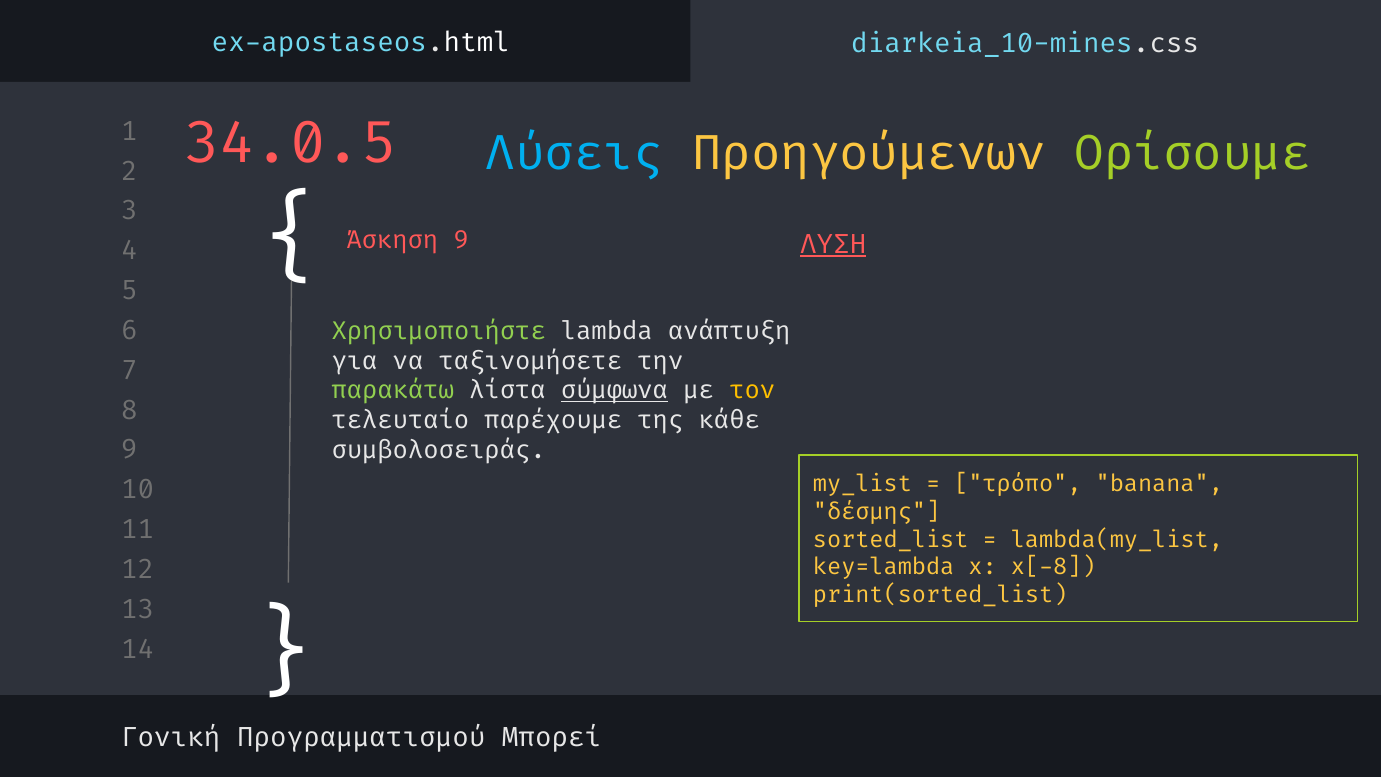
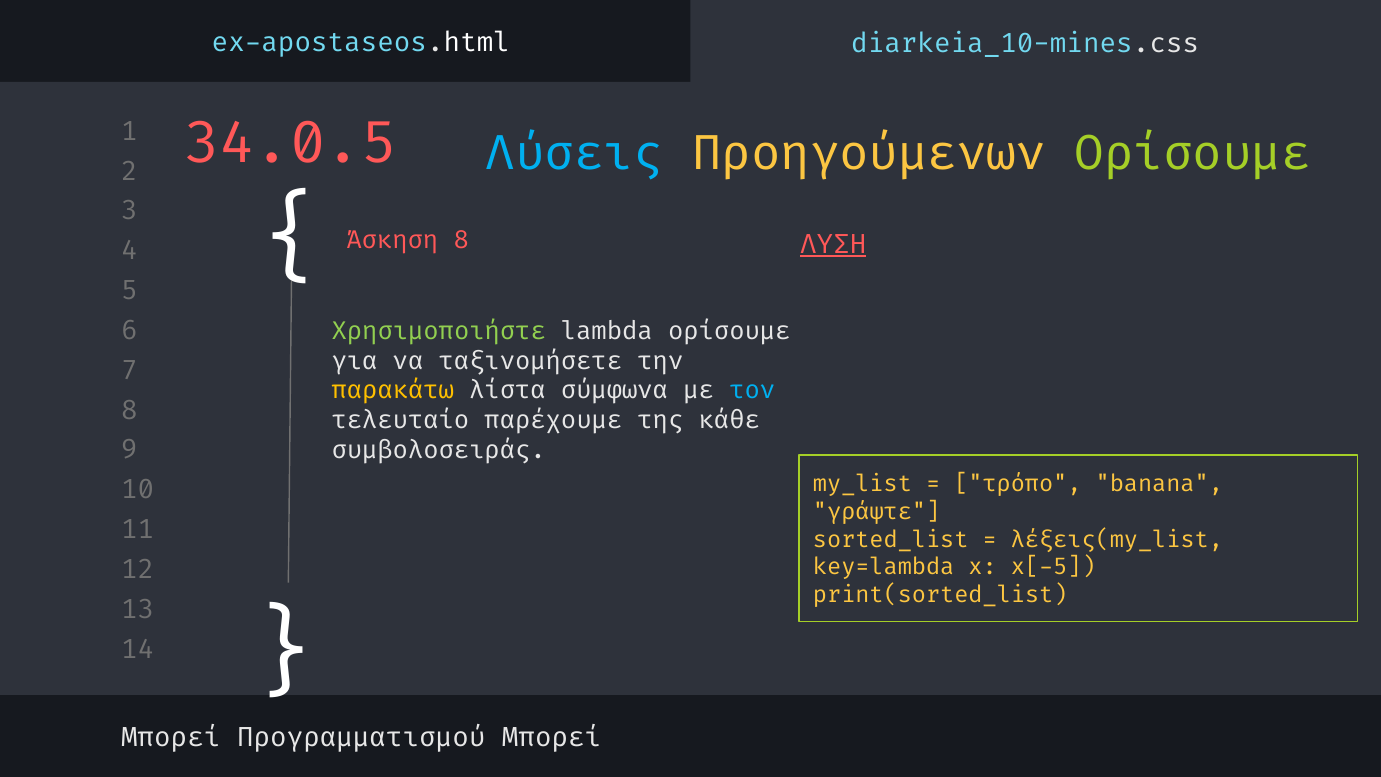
Άσκηση 9: 9 -> 8 (461, 241)
lambda ανάπτυξη: ανάπτυξη -> ορίσουμε (729, 331)
παρακάτω colour: light green -> yellow (393, 391)
σύμφωνα underline: present -> none (614, 391)
τον colour: yellow -> light blue (752, 391)
δέσμης: δέσμης -> γράψτε (877, 512)
lambda(my_list: lambda(my_list -> λέξεις(my_list (1117, 539)
x[-8: x[-8 -> x[-5 (1053, 567)
Γονική: Γονική -> Μπορεί (171, 738)
